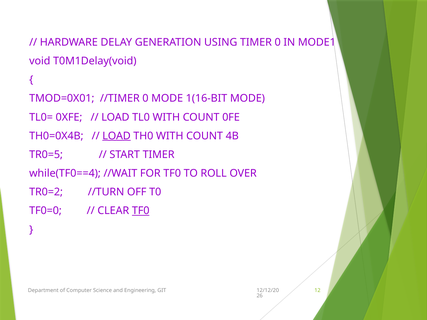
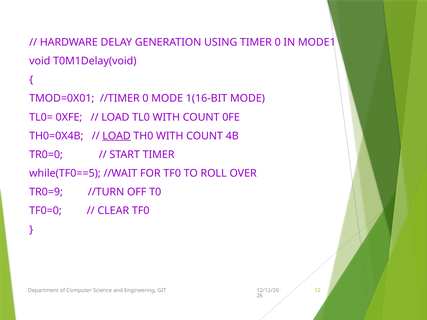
TR0=5: TR0=5 -> TR0=0 (46, 155)
while(TF0==4: while(TF0==4 -> while(TF0==5 (65, 173)
TR0=2: TR0=2 -> TR0=9 (46, 192)
TF0 underline: present -> none (141, 211)
